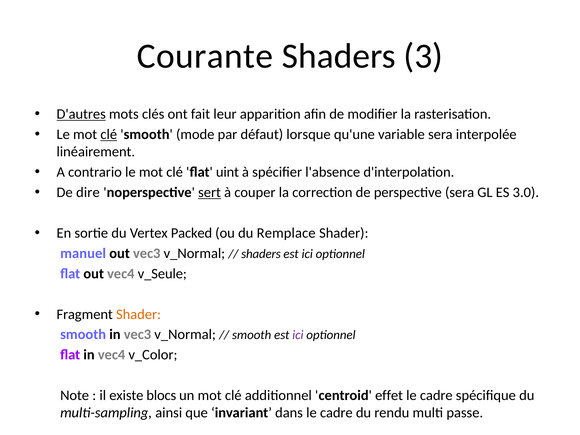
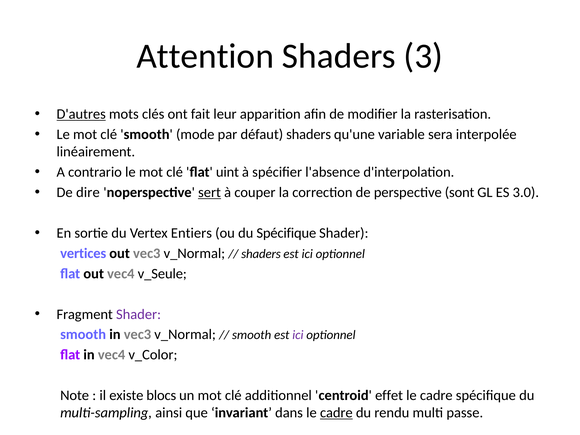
Courante: Courante -> Attention (205, 56)
clé underline: present -> none (109, 134)
défaut lorsque: lorsque -> shaders (309, 134)
perspective sera: sera -> sont (460, 192)
Packed: Packed -> Entiers (191, 233)
du Remplace: Remplace -> Spécifique (286, 233)
manuel: manuel -> vertices (83, 253)
Shader colour: orange -> purple (139, 314)
cadre underline: none -> present (336, 413)
